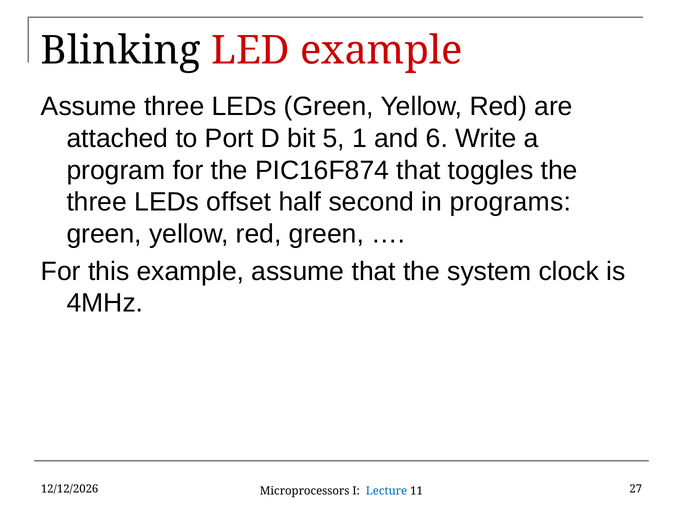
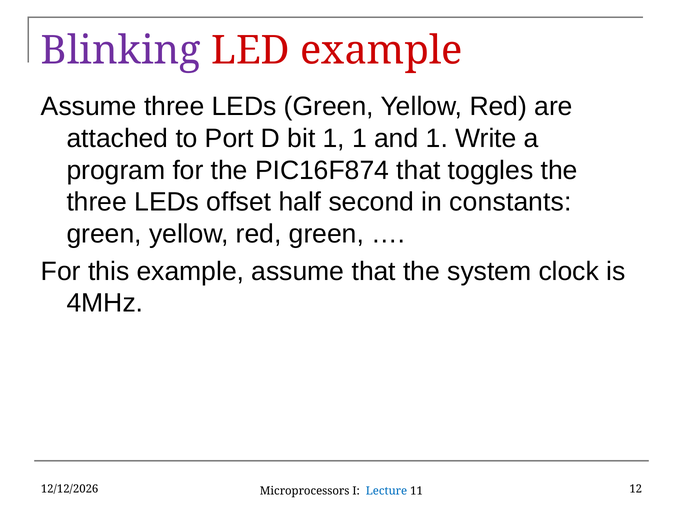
Blinking colour: black -> purple (121, 51)
bit 5: 5 -> 1 (334, 138)
and 6: 6 -> 1 (437, 138)
programs: programs -> constants (511, 202)
27: 27 -> 12 (636, 489)
